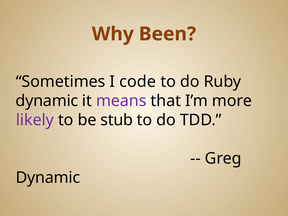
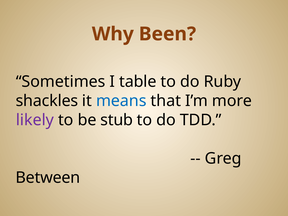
code: code -> table (138, 82)
dynamic: dynamic -> shackles (47, 101)
means colour: purple -> blue (121, 101)
Dynamic: Dynamic -> Between (48, 178)
